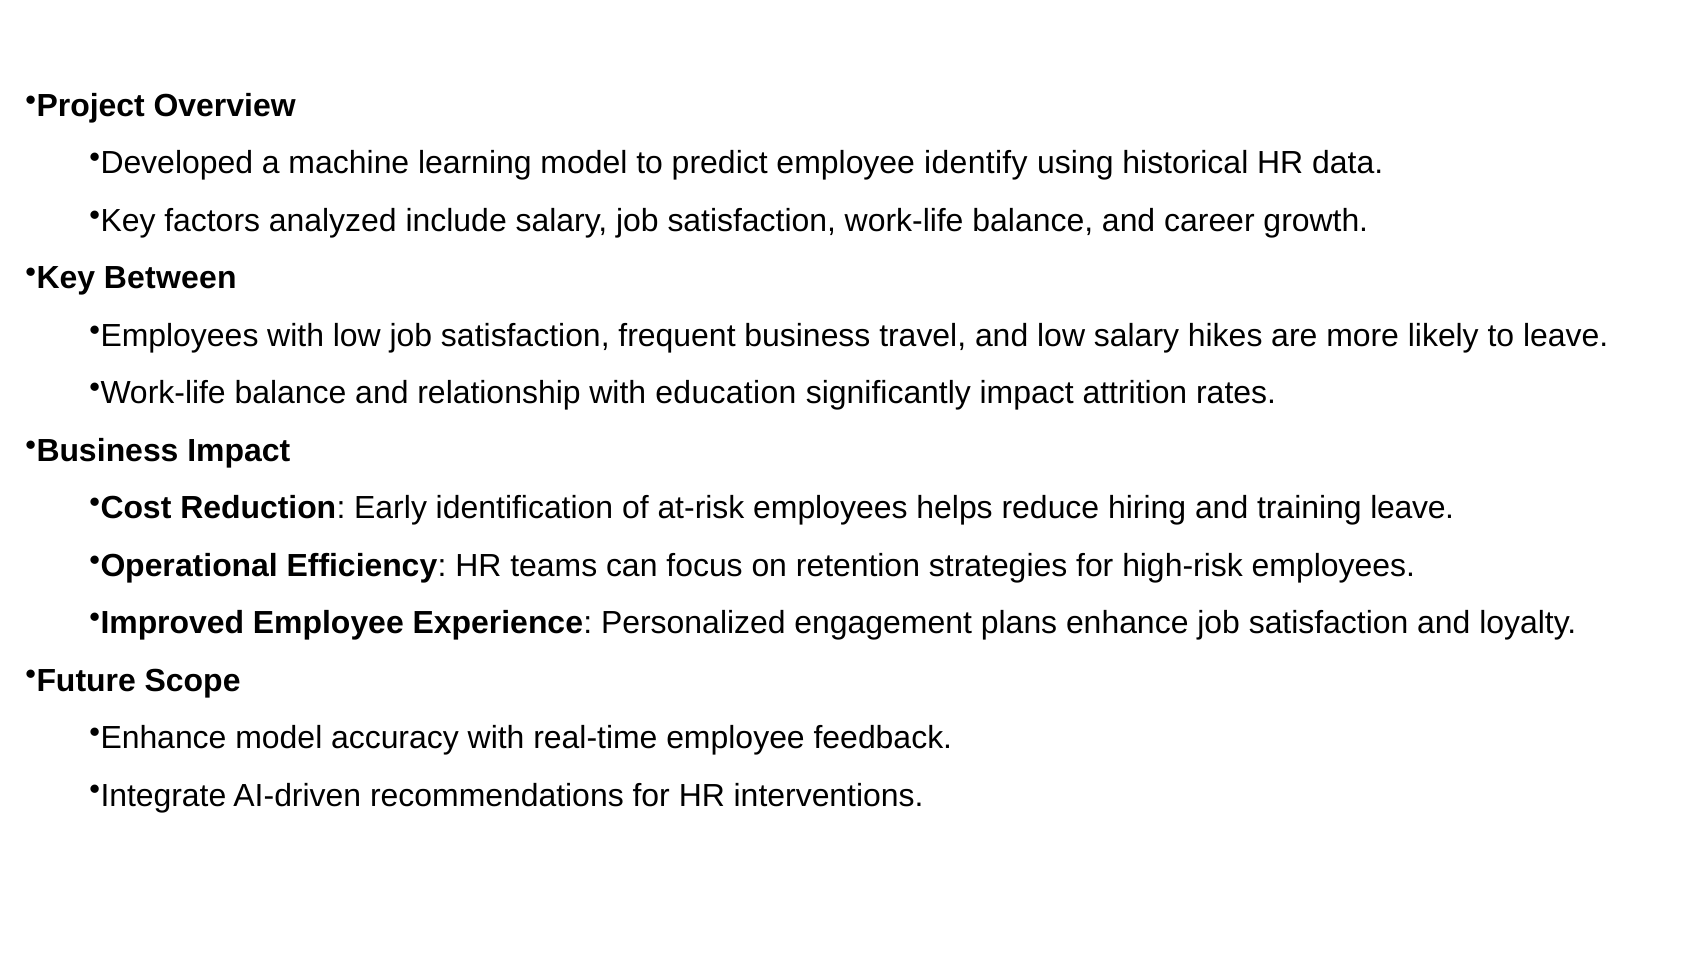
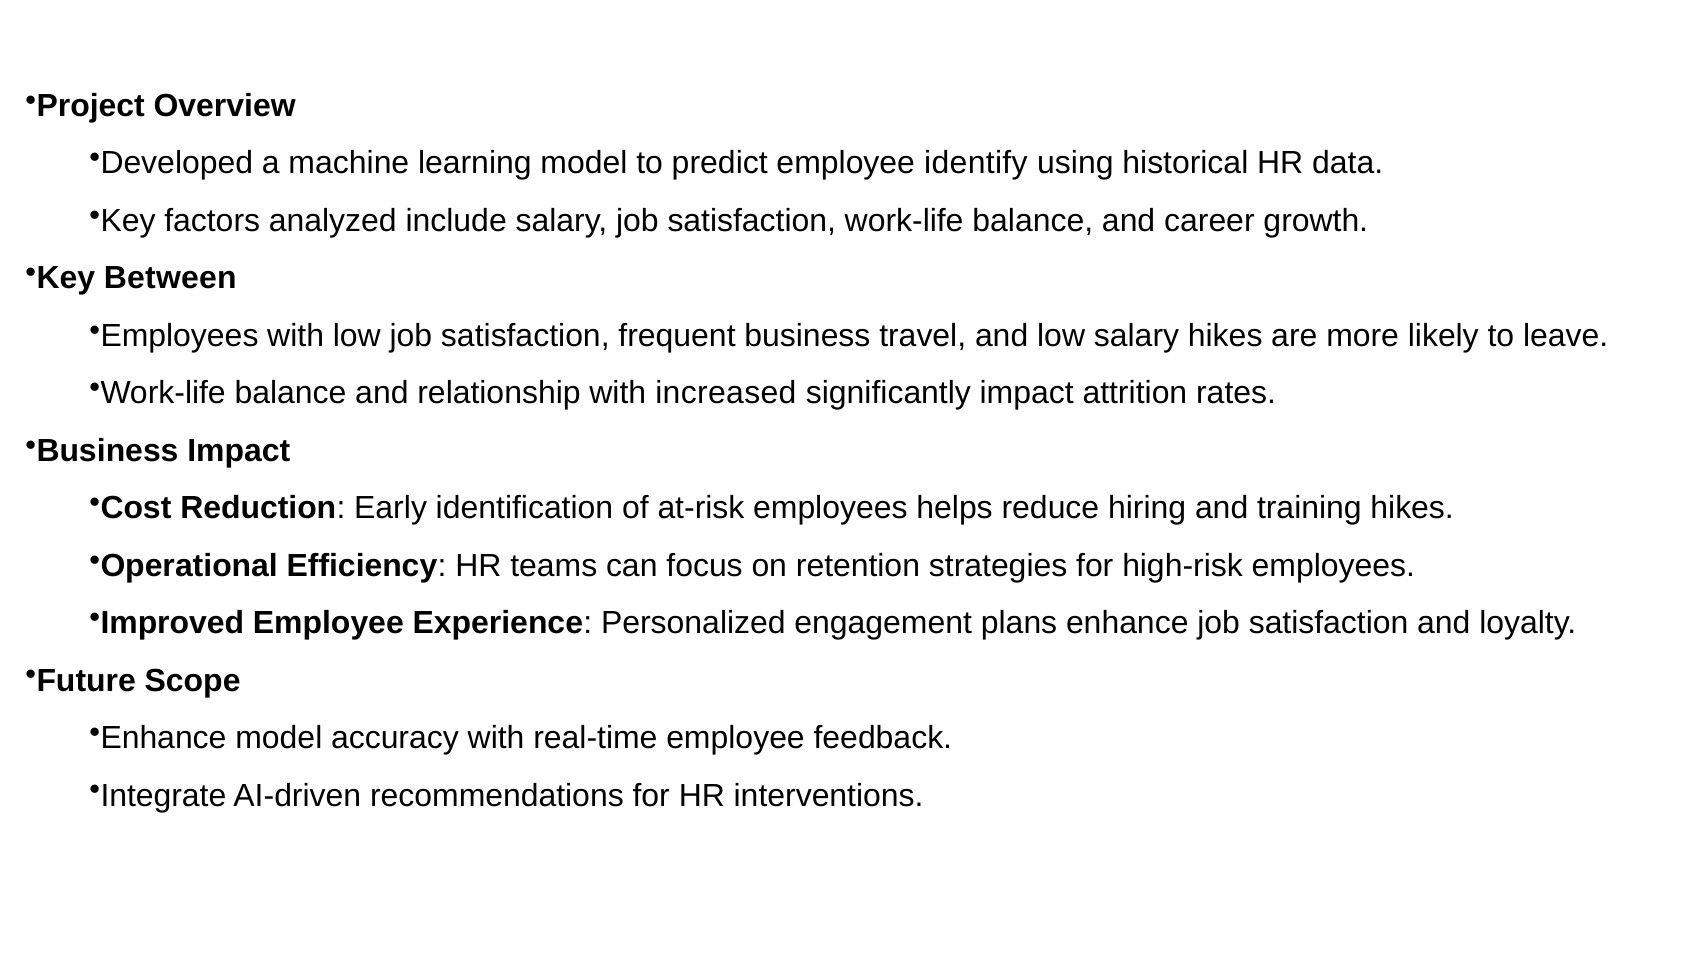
education: education -> increased (726, 393)
training leave: leave -> hikes (1412, 509)
